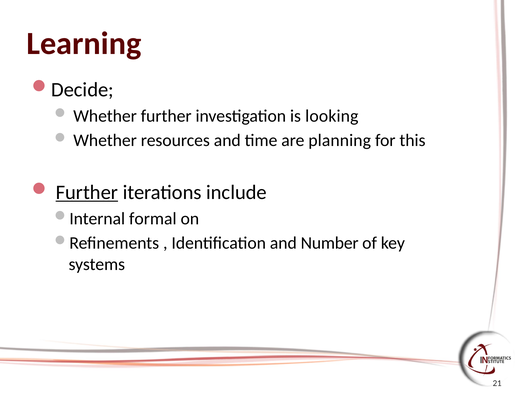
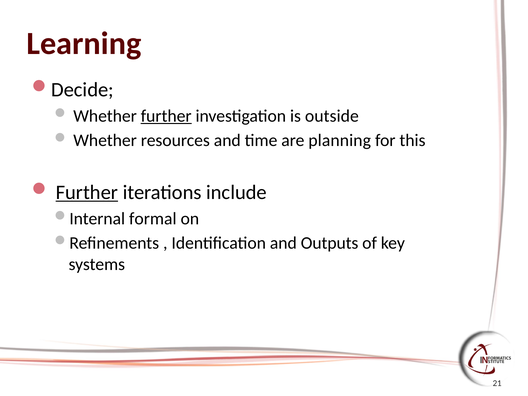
further underline: none -> present (166, 116)
looking: looking -> outside (332, 116)
Number: Number -> Outputs (330, 243)
